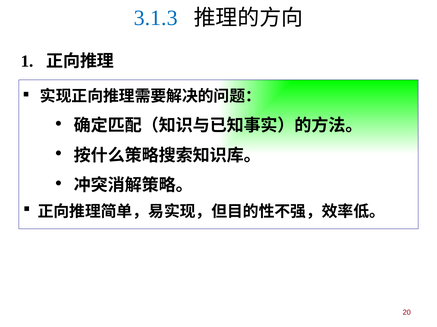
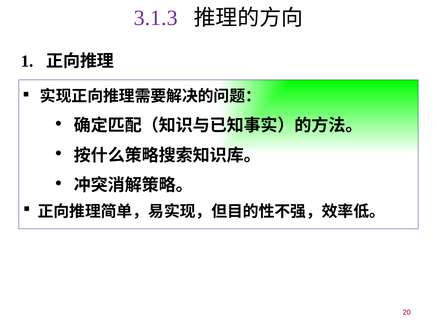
3.1.3 colour: blue -> purple (156, 18)
